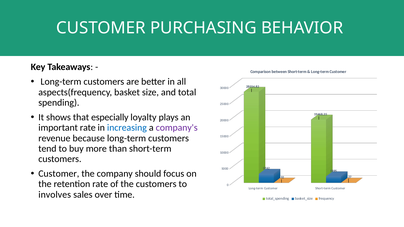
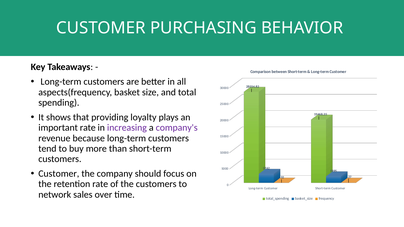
especially: especially -> providing (110, 117)
increasing colour: blue -> purple (127, 128)
involves: involves -> network (55, 195)
